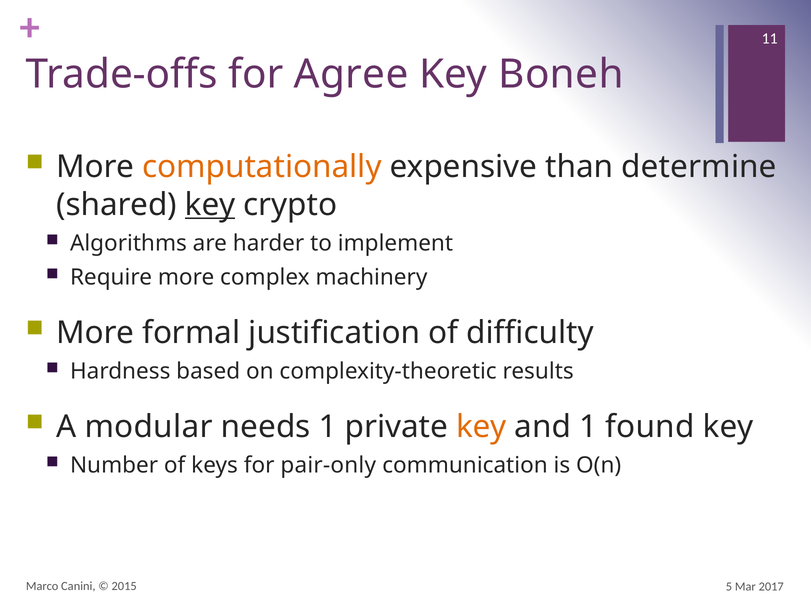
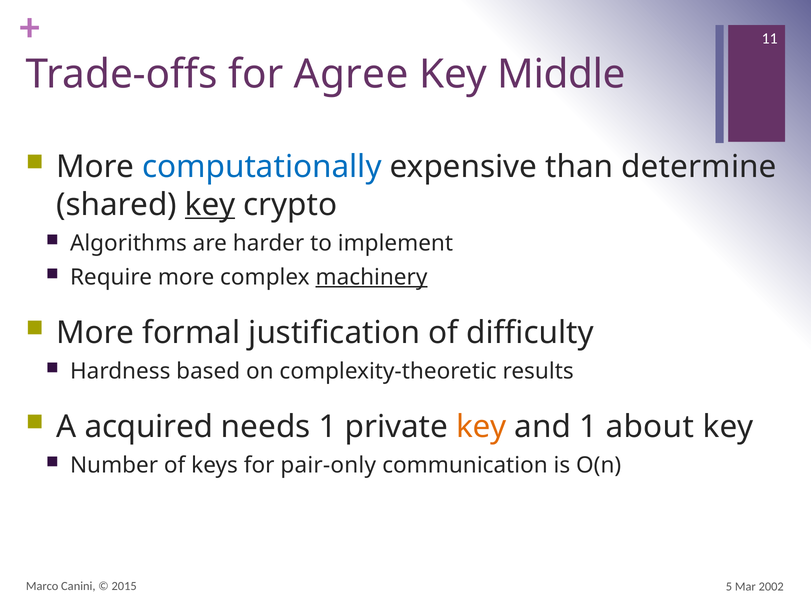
Boneh: Boneh -> Middle (561, 74)
computationally colour: orange -> blue (262, 167)
machinery underline: none -> present (371, 277)
modular: modular -> acquired (149, 427)
found: found -> about (650, 427)
2017: 2017 -> 2002 (771, 587)
